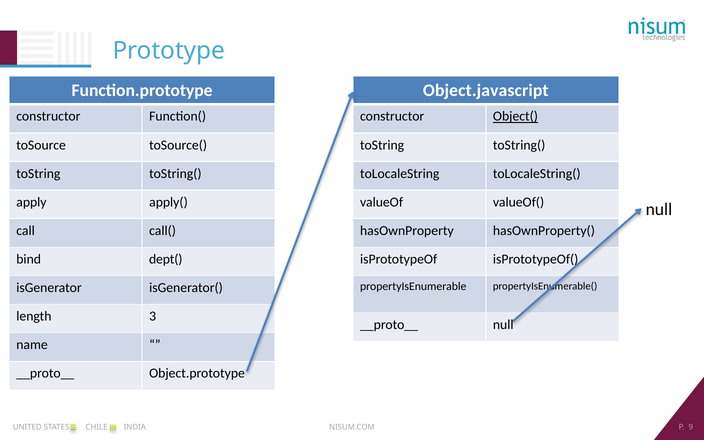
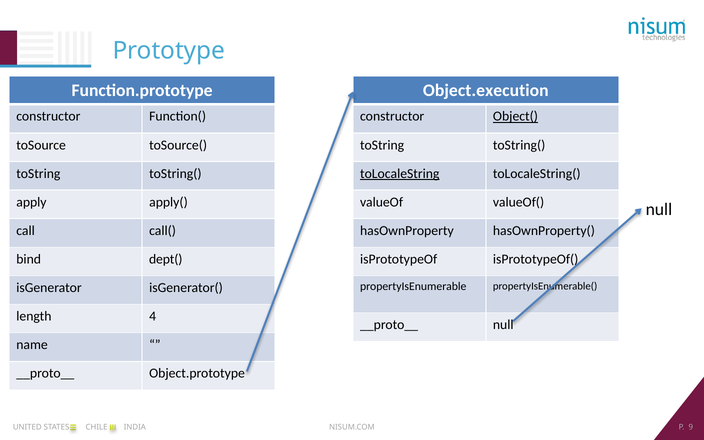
Object.javascript: Object.javascript -> Object.execution (486, 90)
toLocaleString underline: none -> present (400, 174)
3: 3 -> 4 (153, 316)
